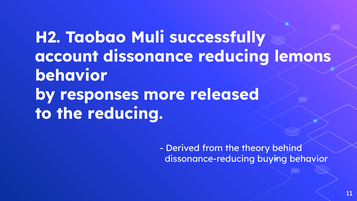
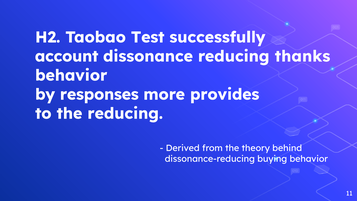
Muli: Muli -> Test (148, 37)
lemons: lemons -> thanks (303, 56)
released: released -> provides (225, 94)
